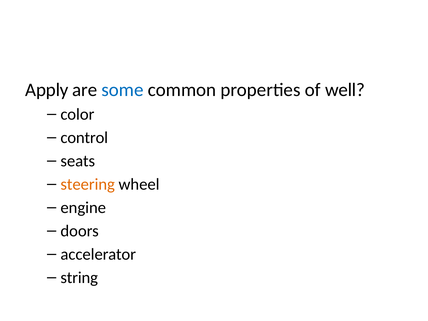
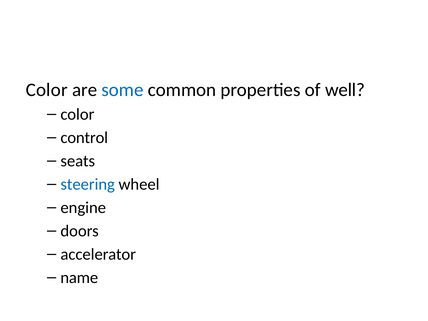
Apply: Apply -> Color (47, 90)
steering colour: orange -> blue (88, 184)
string: string -> name (79, 278)
